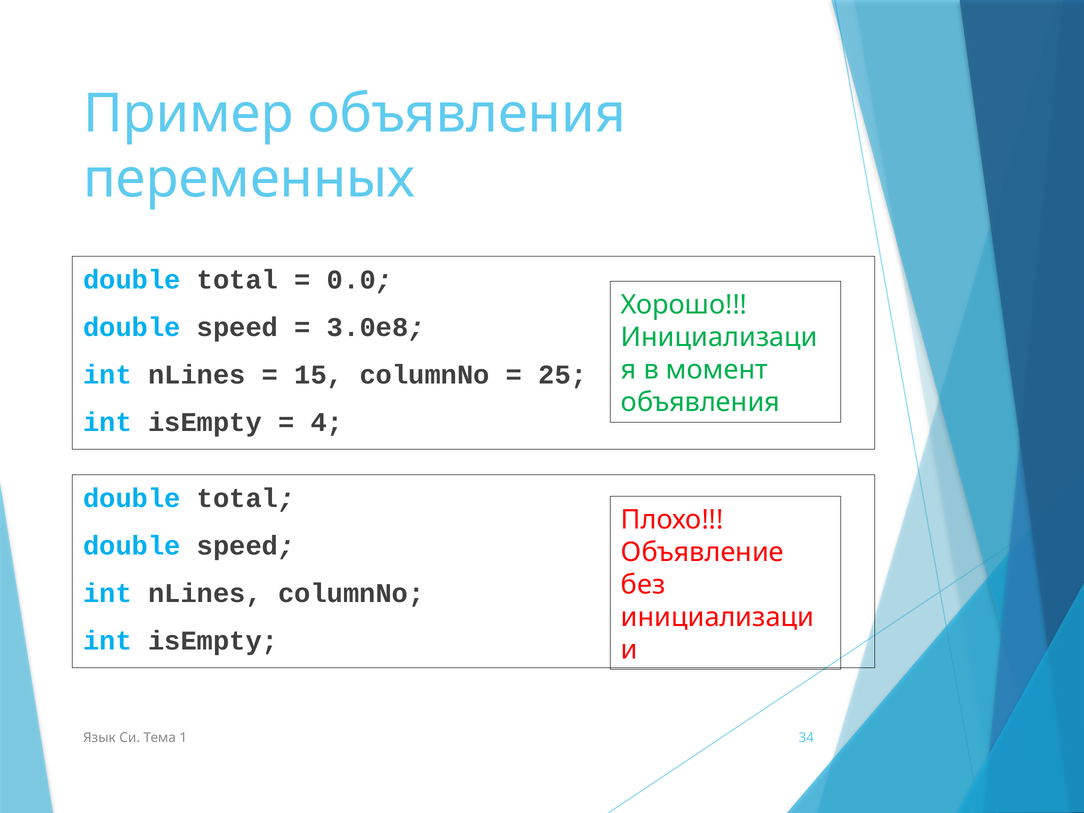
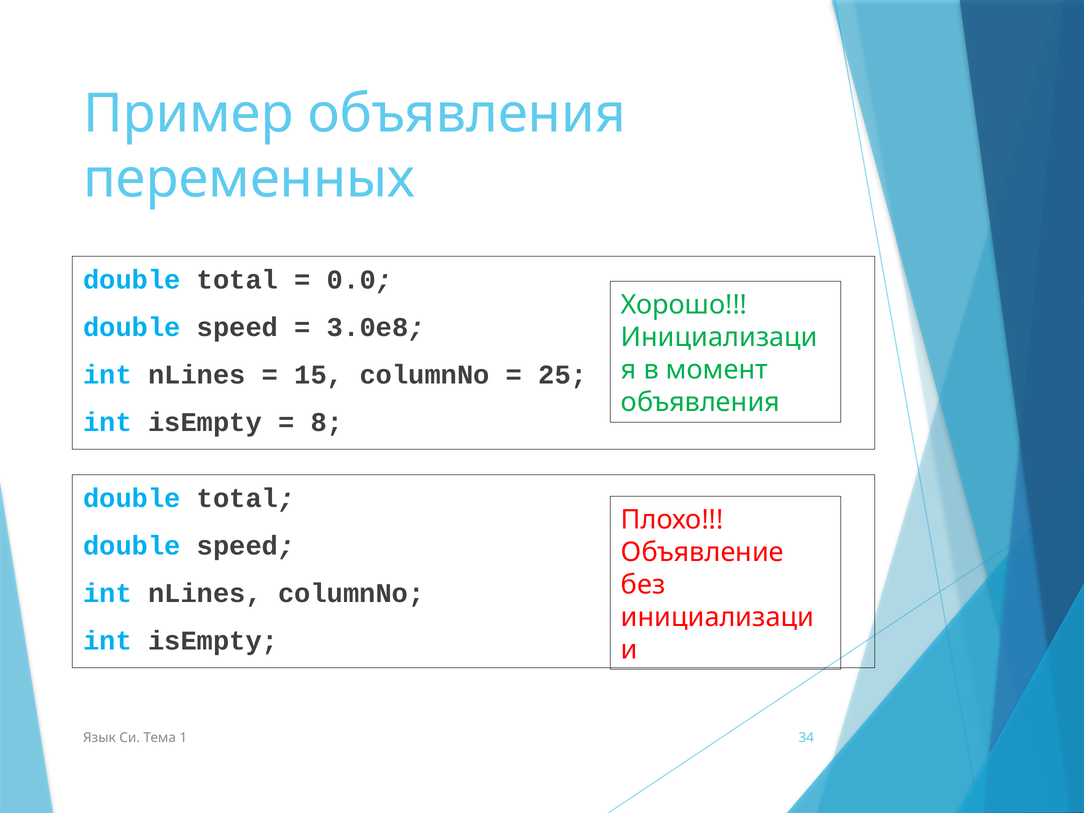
4: 4 -> 8 (327, 422)
